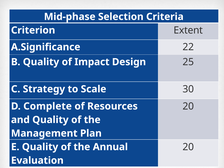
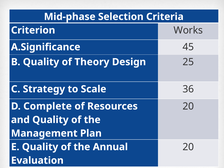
Extent: Extent -> Works (188, 30)
22: 22 -> 45 (188, 47)
Impact: Impact -> Theory (92, 62)
30: 30 -> 36 (188, 89)
